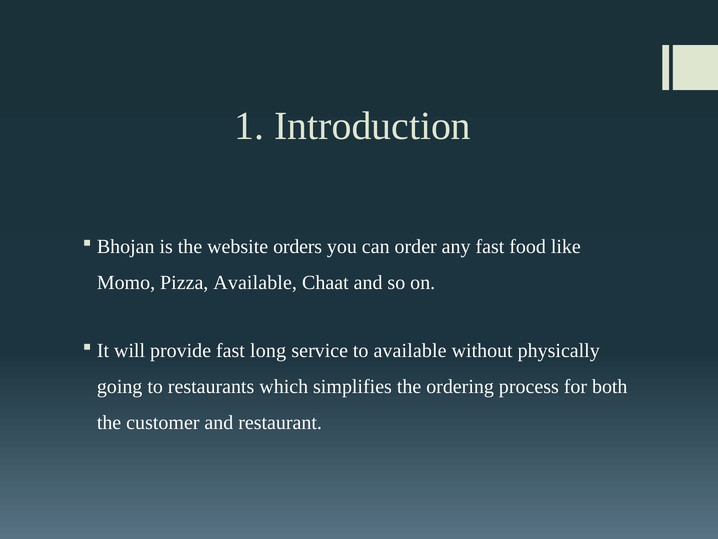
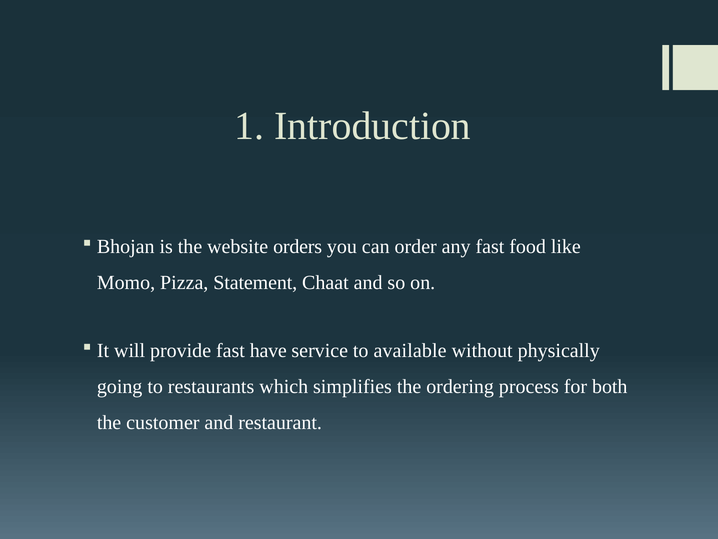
Pizza Available: Available -> Statement (255, 282)
long: long -> have (268, 350)
